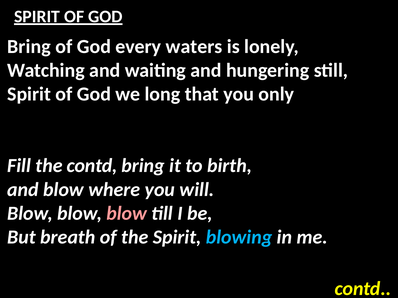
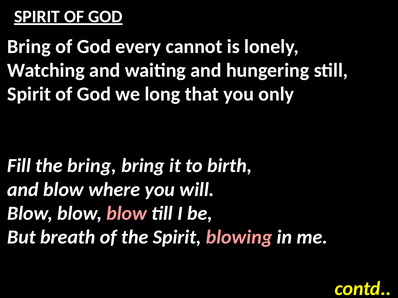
waters: waters -> cannot (194, 47)
the contd: contd -> bring (92, 166)
blowing colour: light blue -> pink (239, 238)
